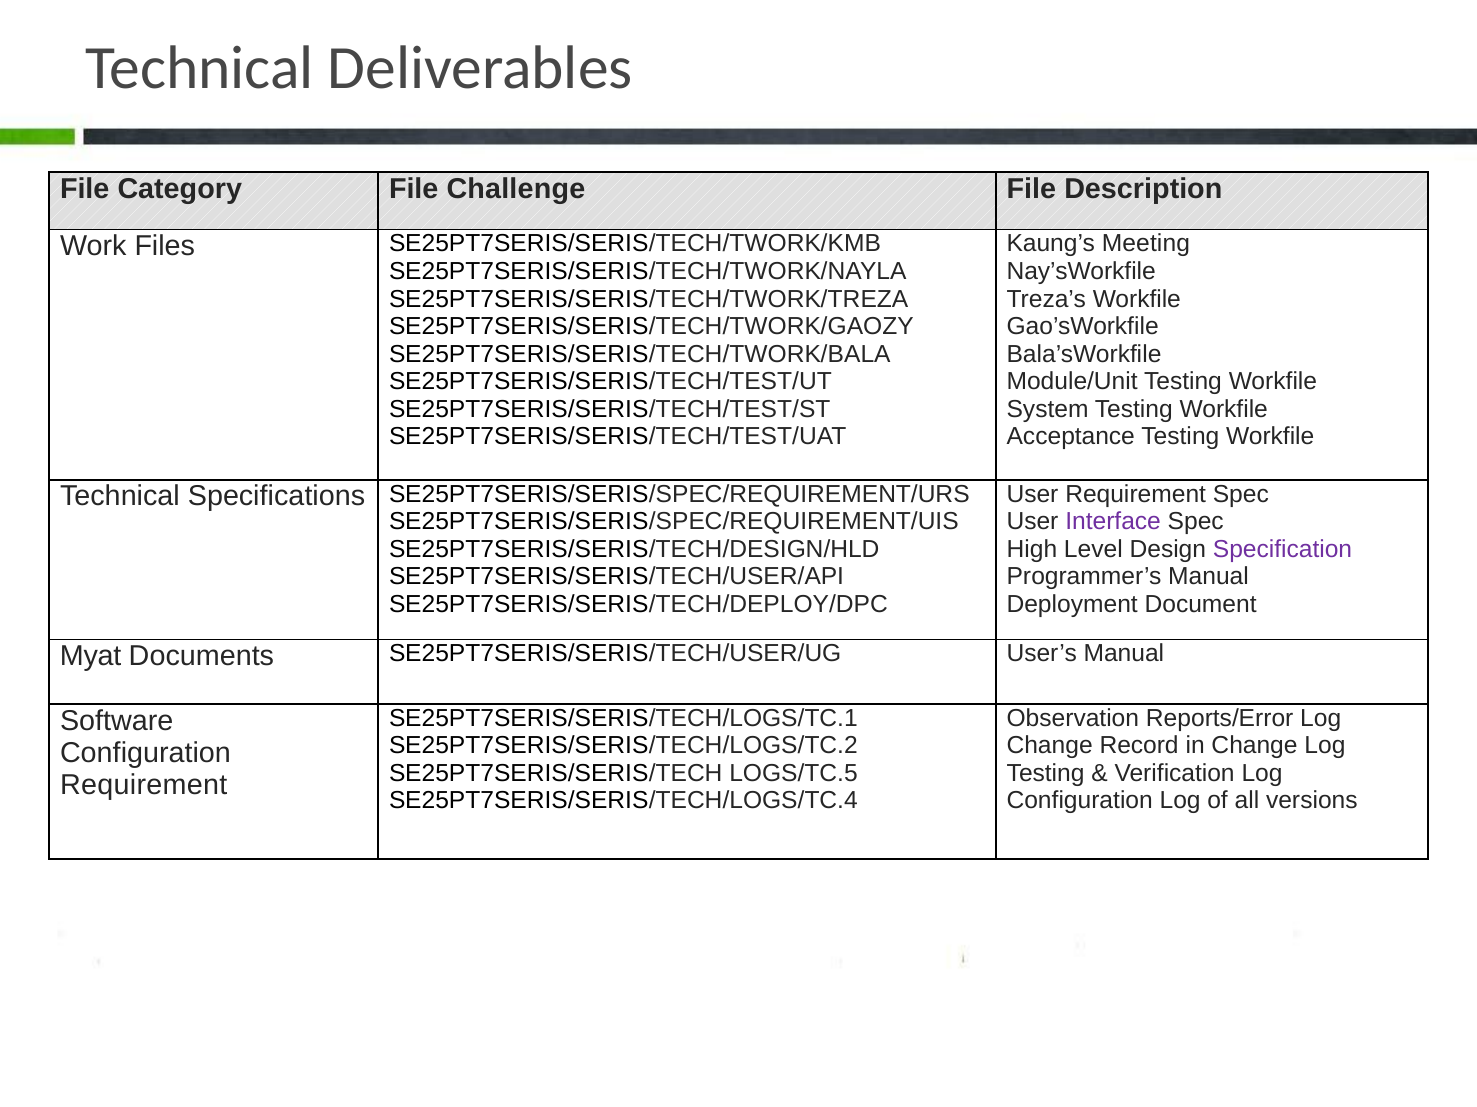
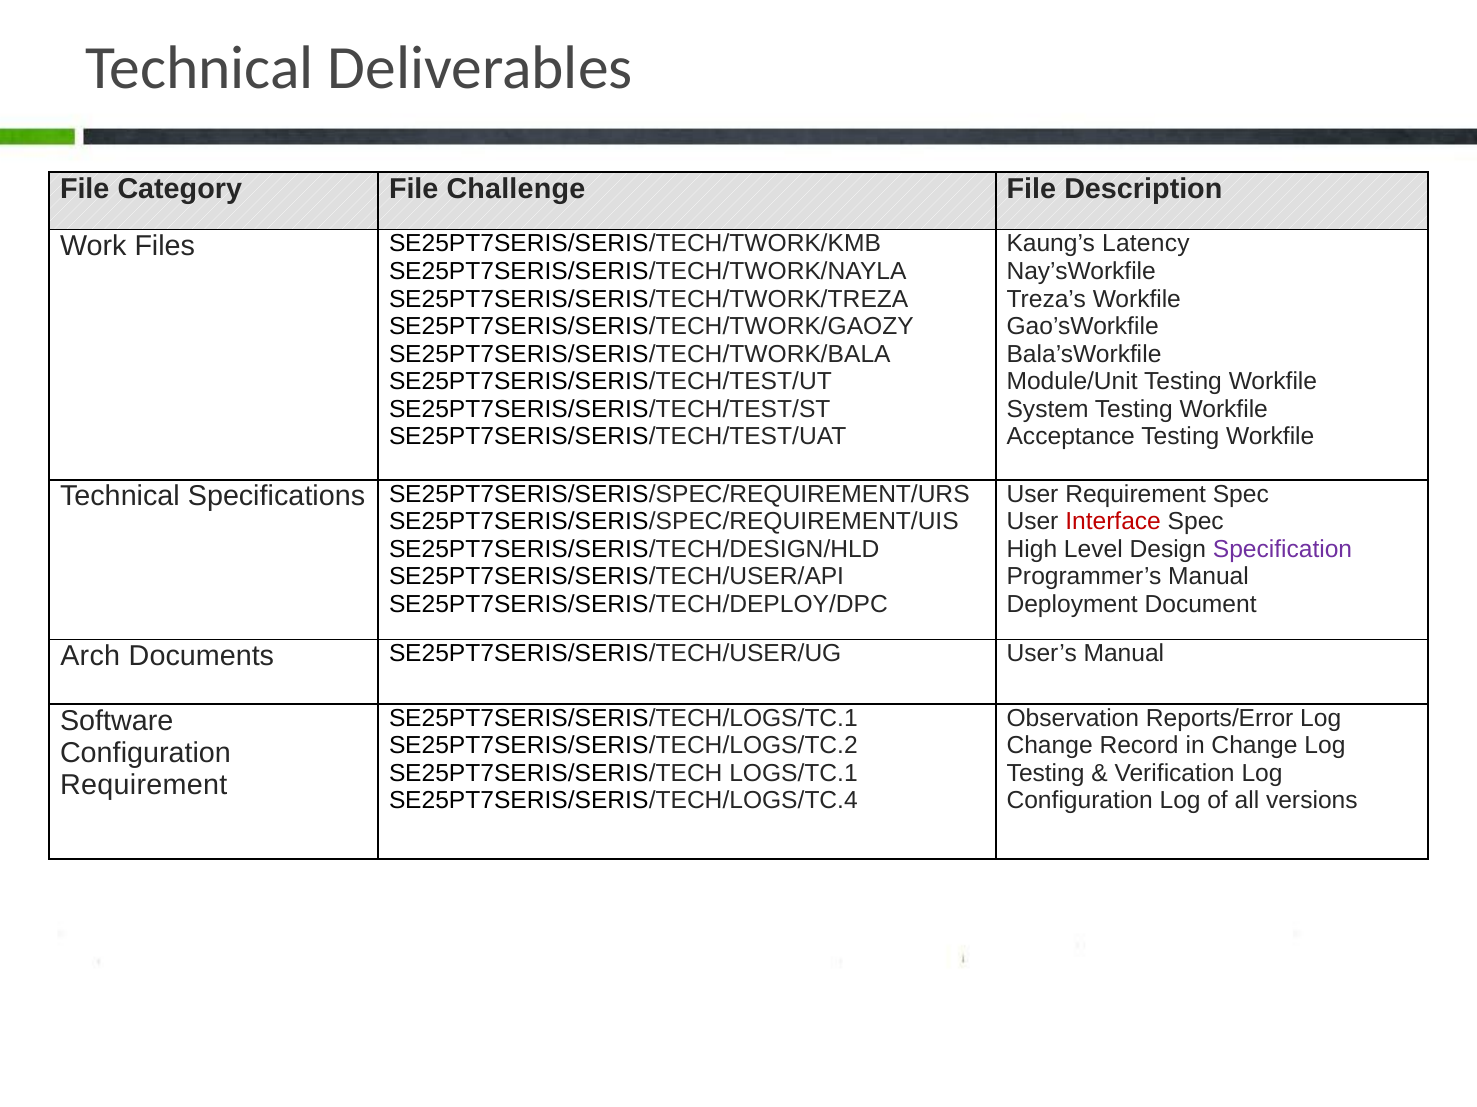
Meeting: Meeting -> Latency (1146, 244)
Interface colour: purple -> red (1113, 522)
Myat: Myat -> Arch (90, 657)
LOGS/TC.5: LOGS/TC.5 -> LOGS/TC.1 (793, 774)
